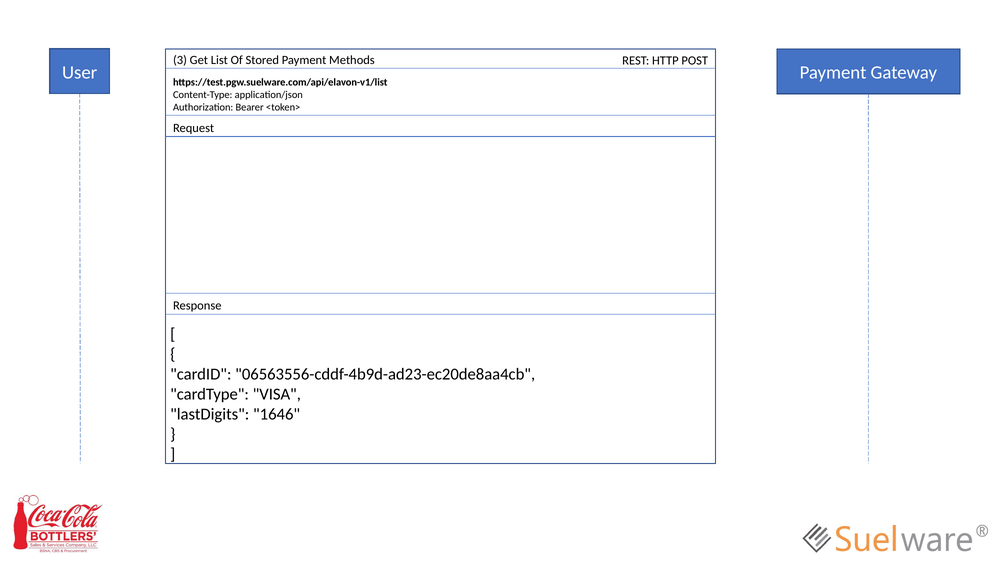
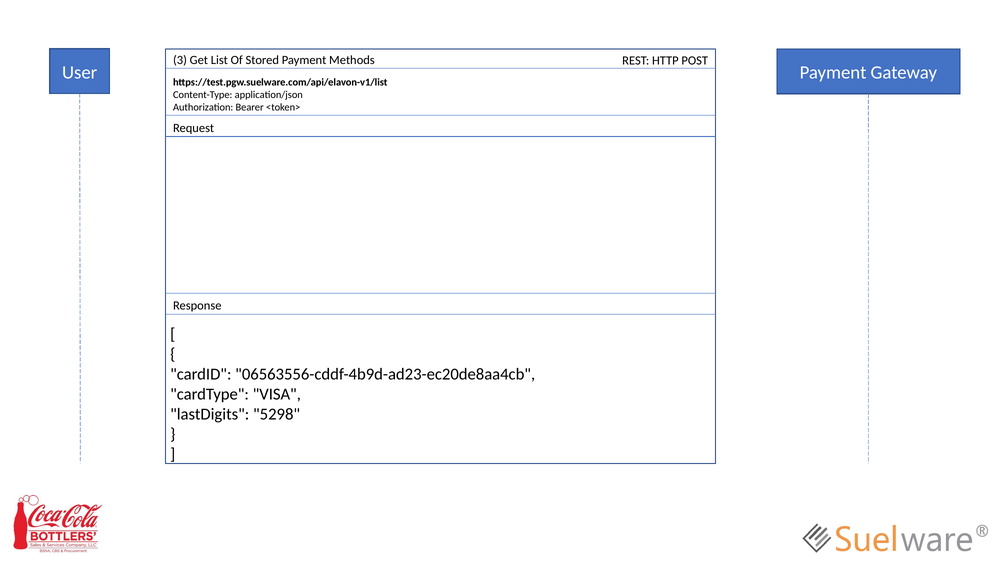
1646: 1646 -> 5298 (277, 414)
